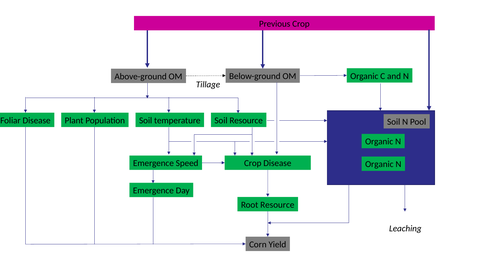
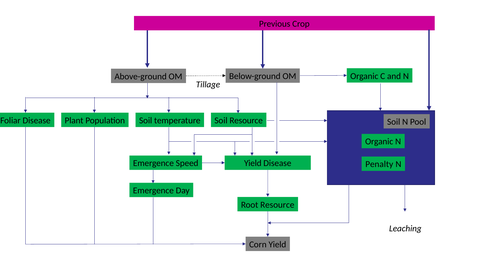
Crop: Crop -> Yield (253, 164)
Organic: Organic -> Penalty (379, 165)
